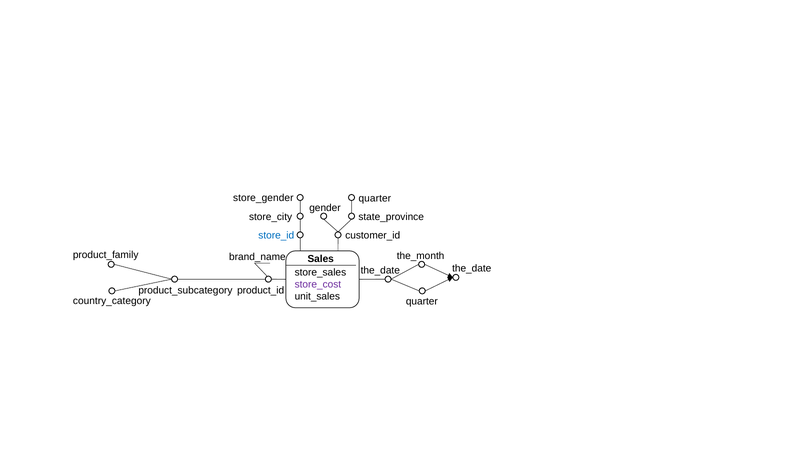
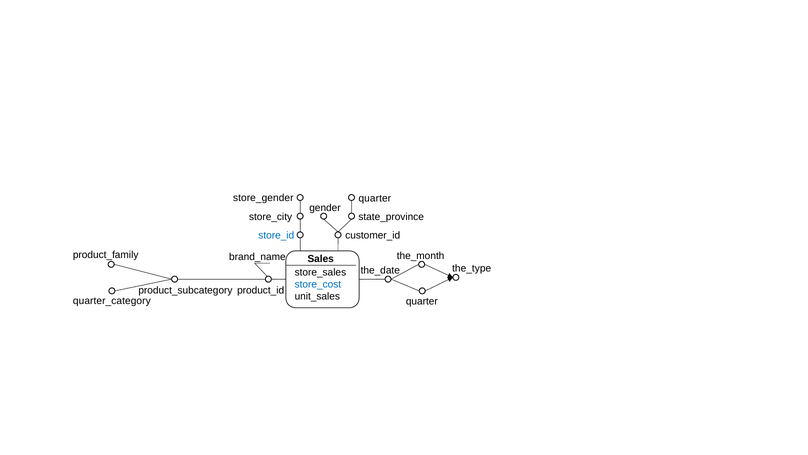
the_date: the_date -> the_type (472, 268)
store_cost colour: purple -> blue (318, 284)
country_category: country_category -> quarter_category (112, 301)
